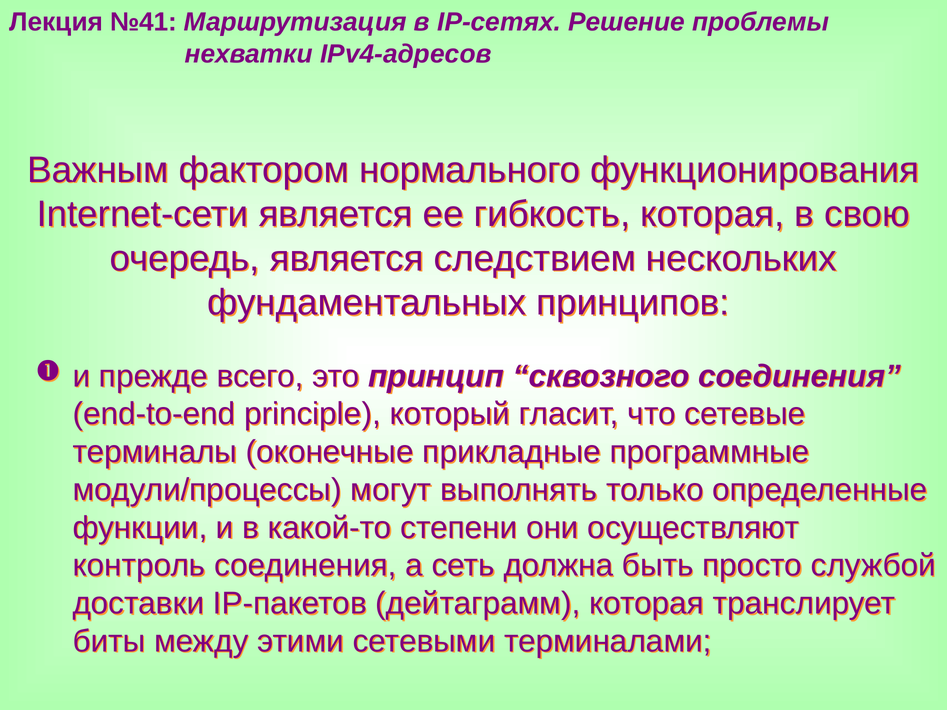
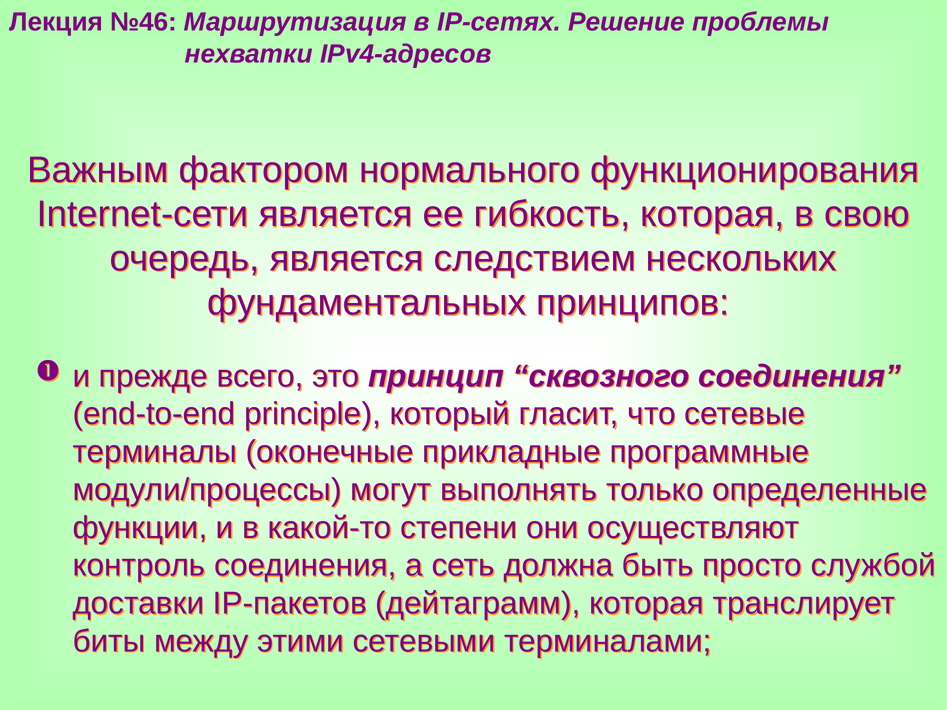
№41: №41 -> №46 (144, 22)
